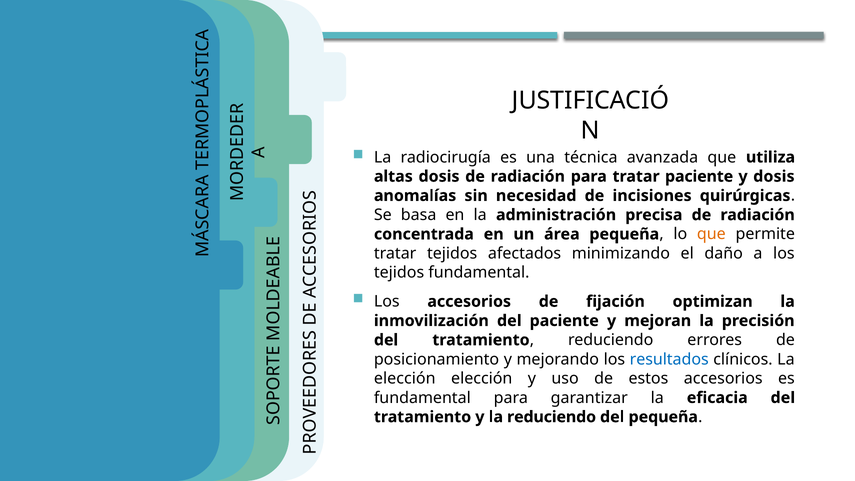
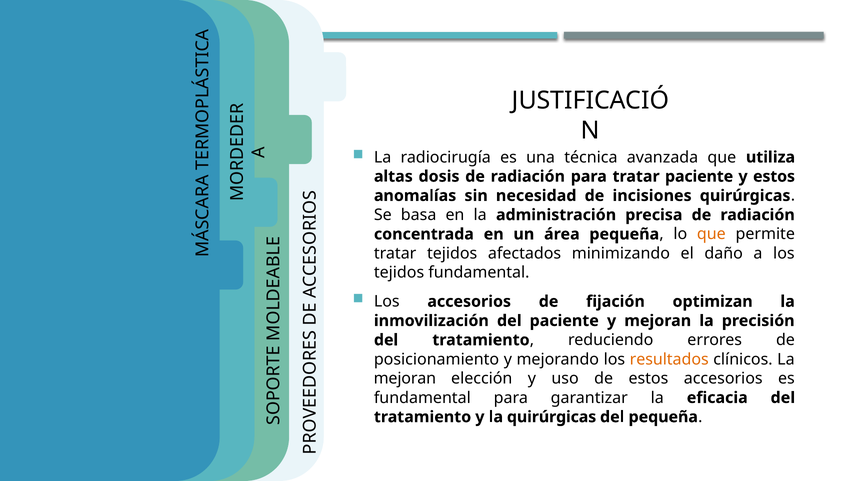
y dosis: dosis -> estos (774, 176)
resultados colour: blue -> orange (669, 359)
elección: elección -> mejoran (405, 378)
la reduciendo: reduciendo -> quirúrgicas (552, 417)
